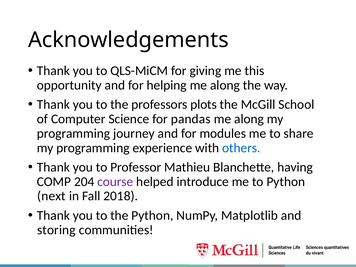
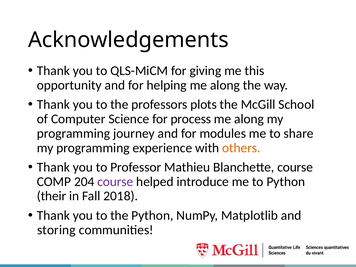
pandas: pandas -> process (191, 119)
others colour: blue -> orange (241, 148)
Blanchette having: having -> course (295, 167)
next: next -> their (52, 196)
